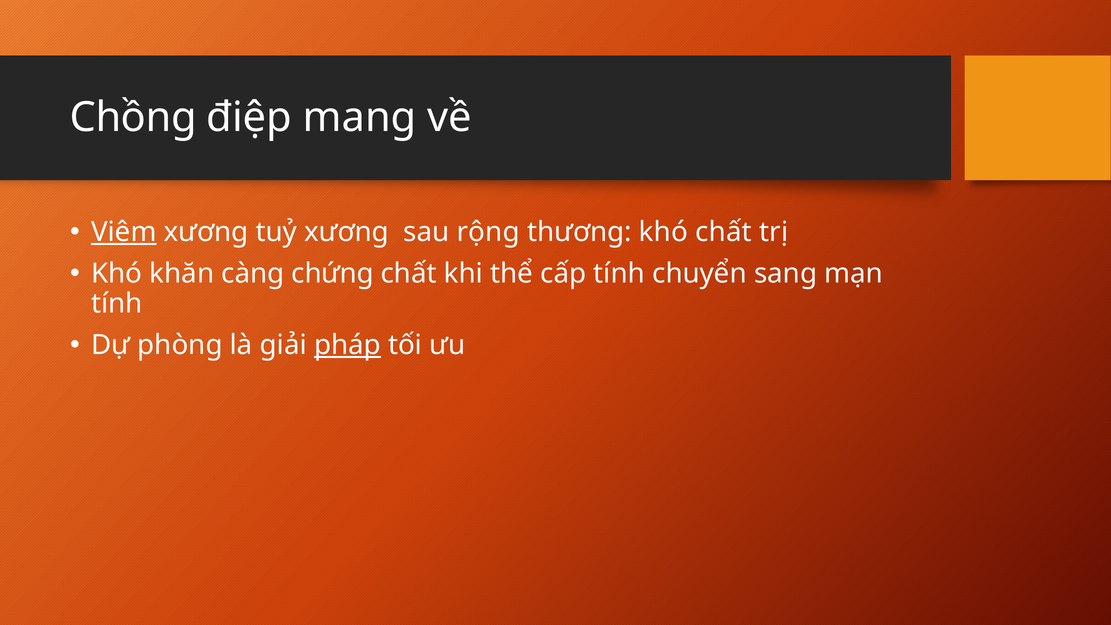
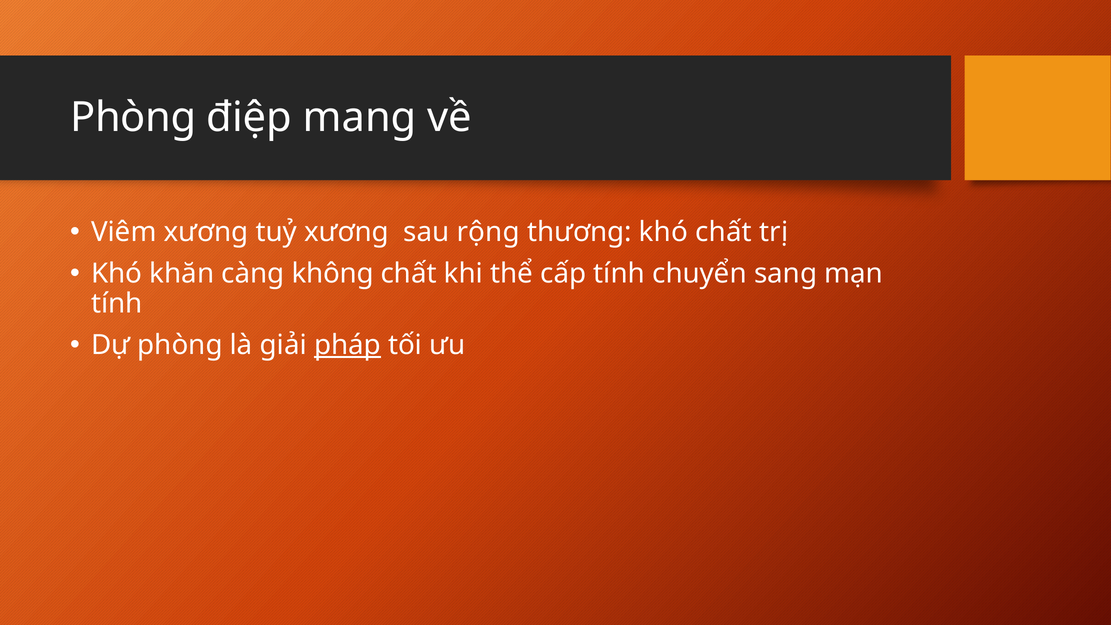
Chồng: Chồng -> Phòng (133, 118)
Viêm underline: present -> none (124, 232)
chứng: chứng -> không (333, 274)
